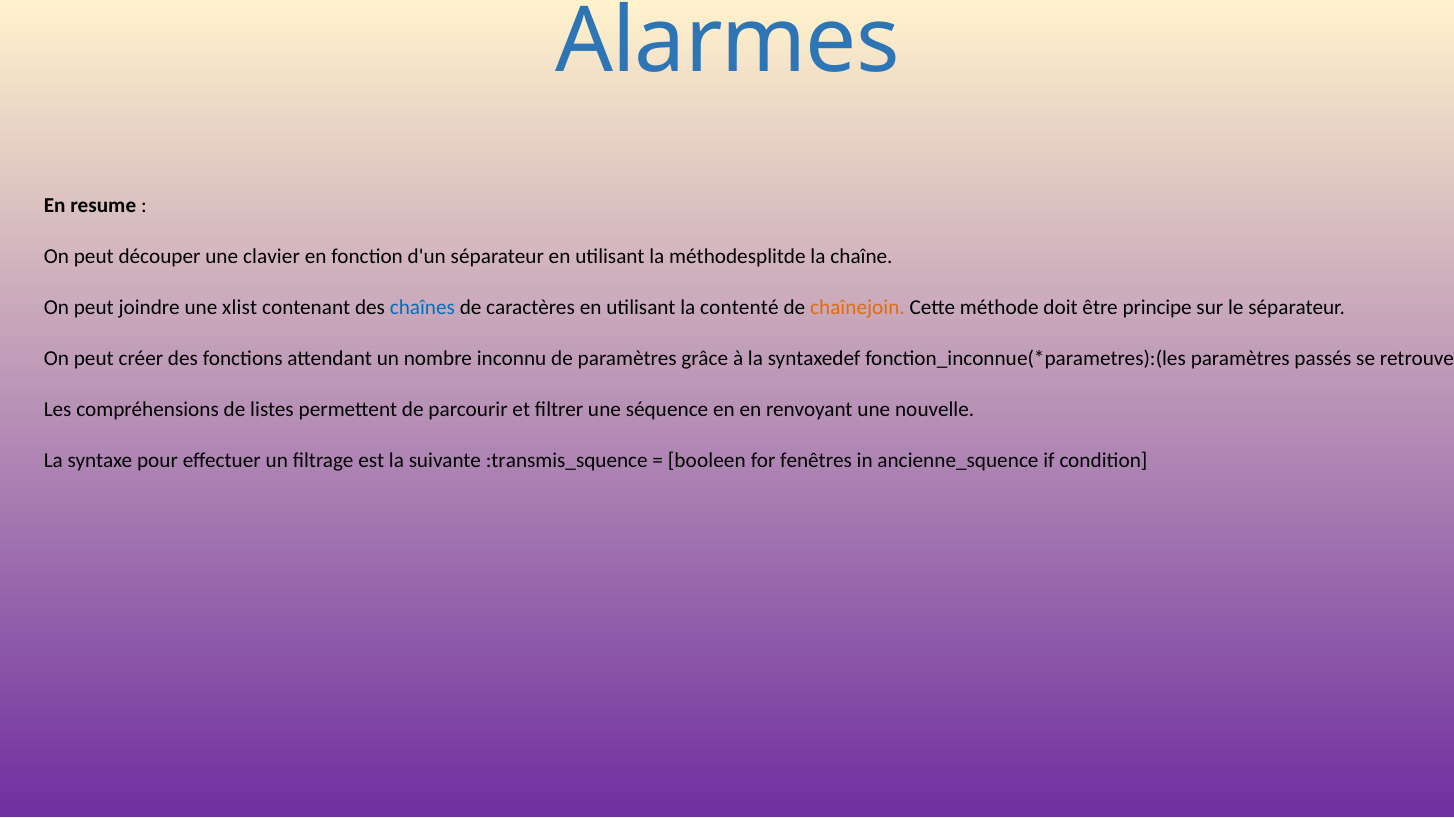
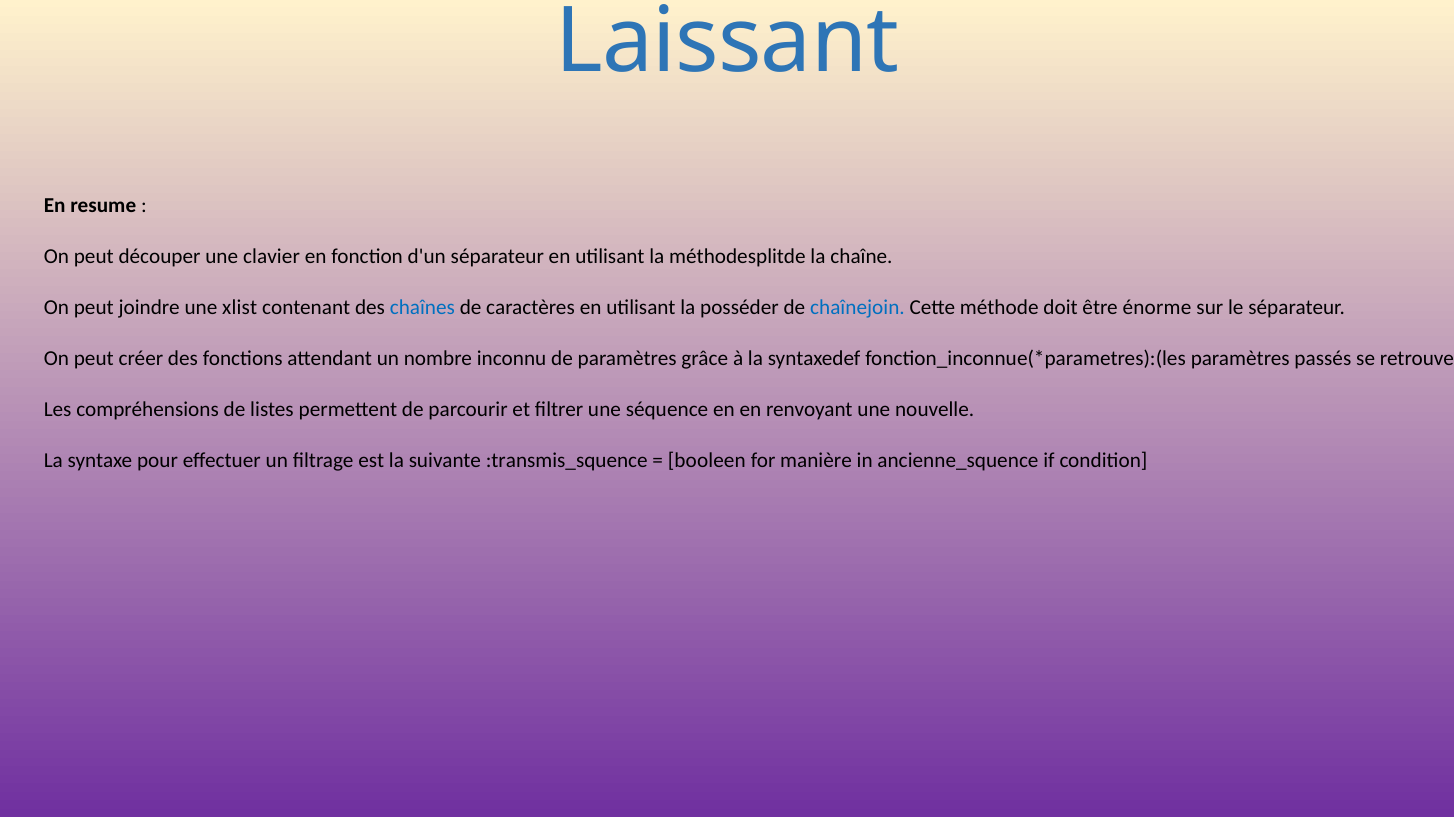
Alarmes: Alarmes -> Laissant (727, 42)
contenté: contenté -> posséder (739, 307)
chaînejoin colour: orange -> blue (857, 307)
principe: principe -> énorme (1157, 307)
fenêtres: fenêtres -> manière (816, 460)
